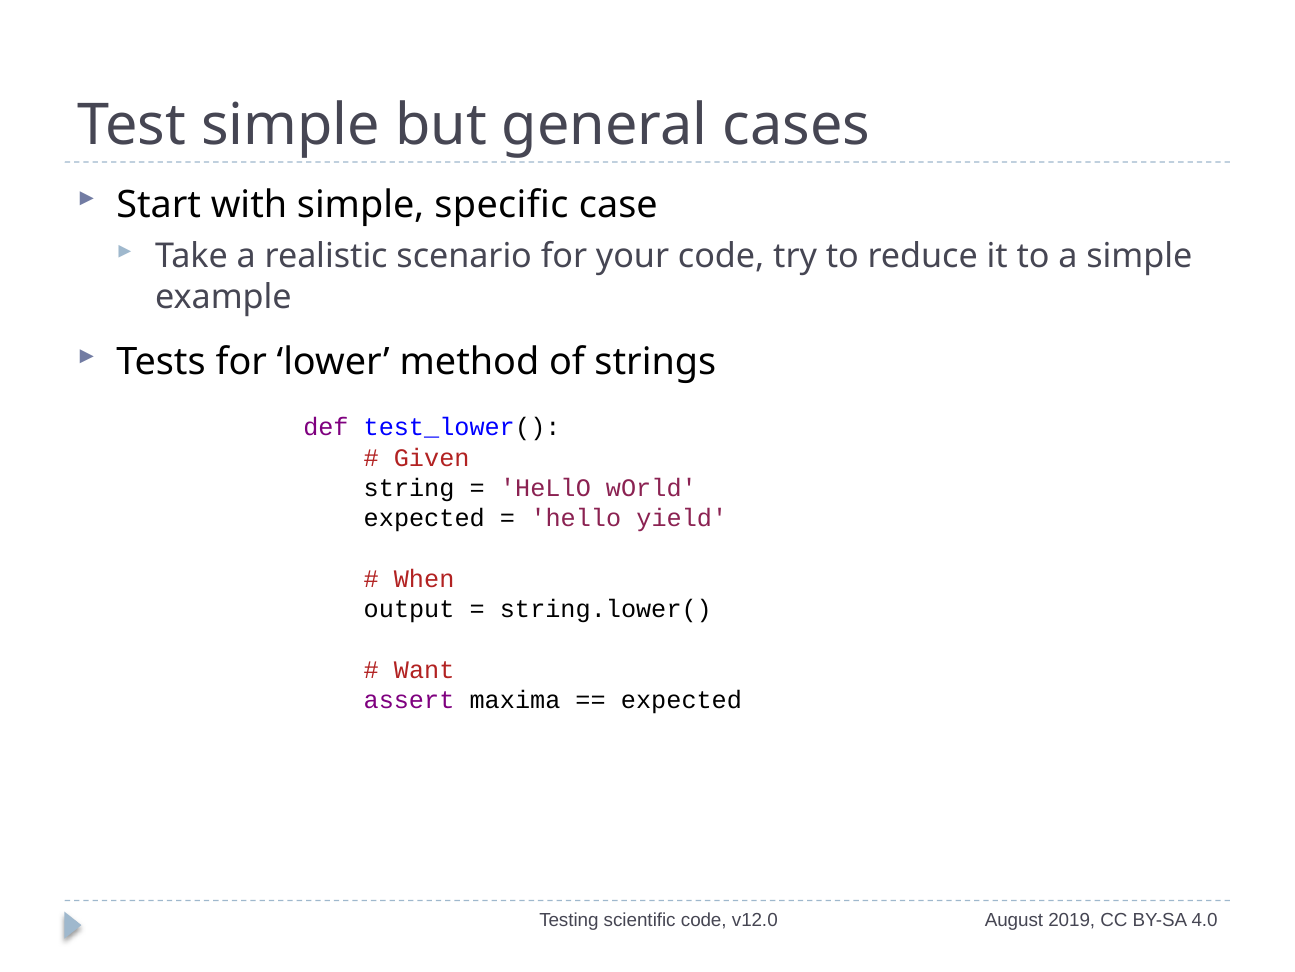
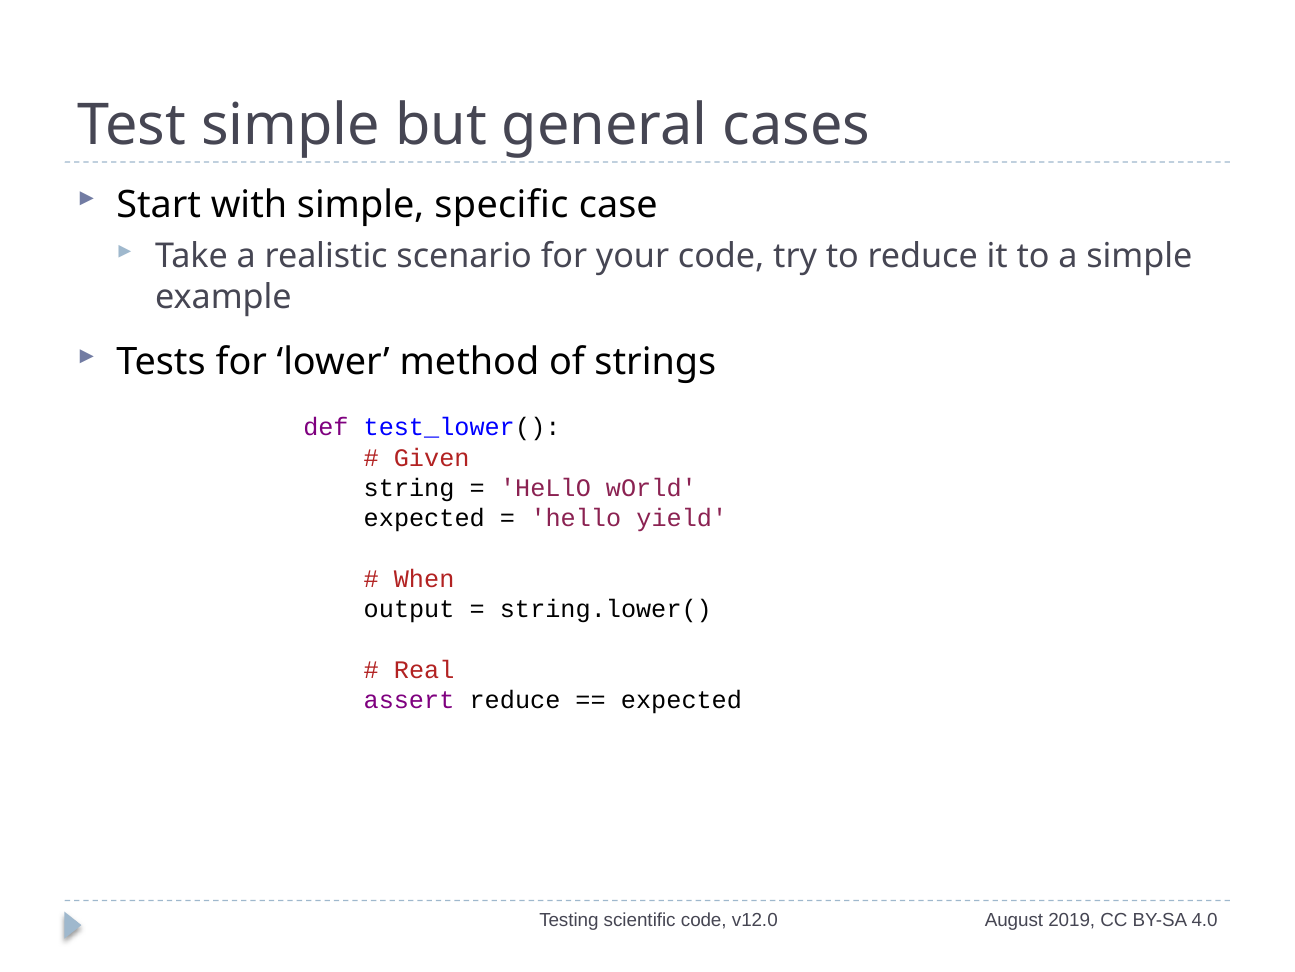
Want: Want -> Real (424, 669)
assert maxima: maxima -> reduce (515, 699)
